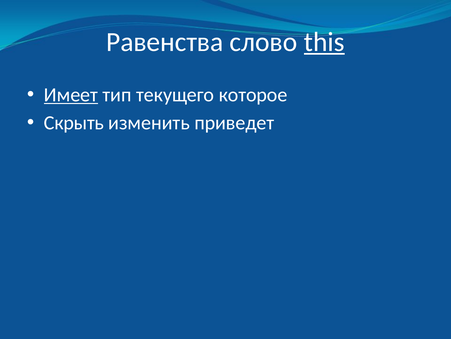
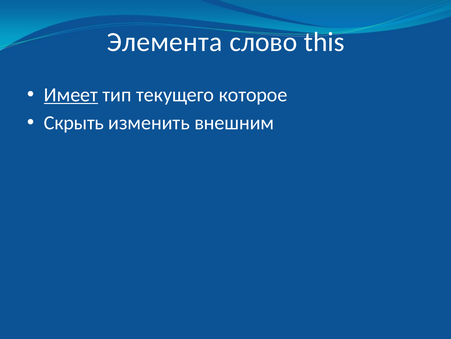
Равенства: Равенства -> Элемента (165, 42)
this underline: present -> none (324, 42)
приведет: приведет -> внешним (234, 123)
